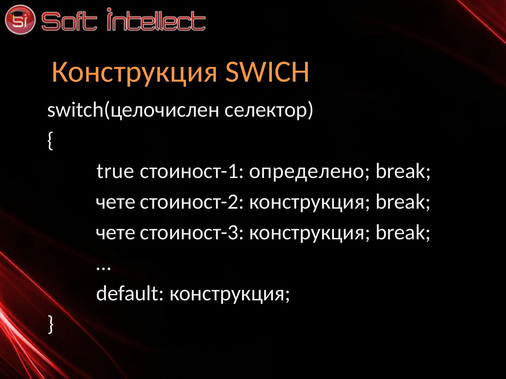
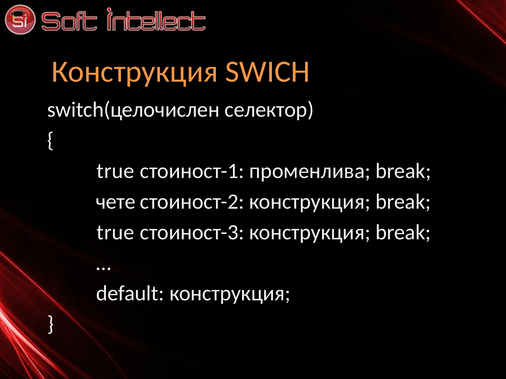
определено: определено -> променлива (310, 171)
чете: чете -> true (115, 233)
